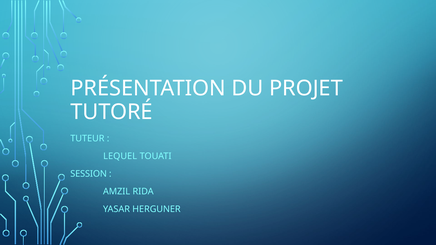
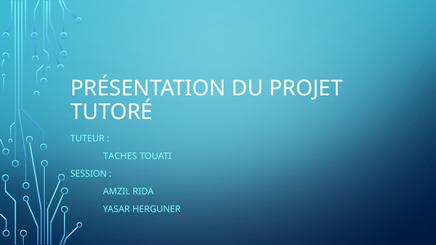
LEQUEL: LEQUEL -> TACHES (120, 156)
